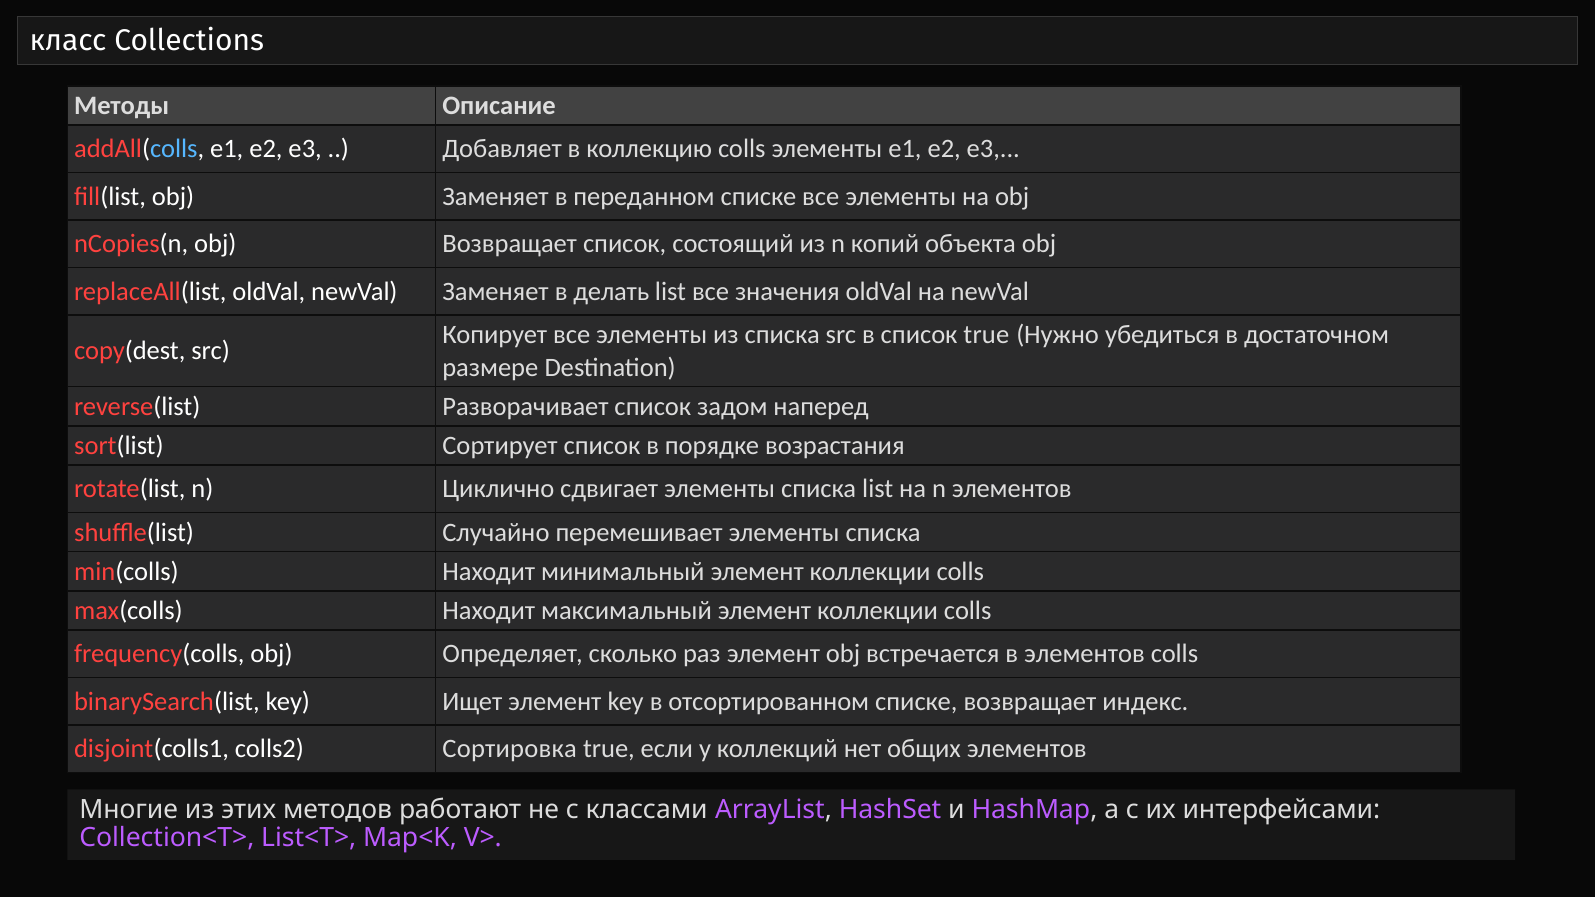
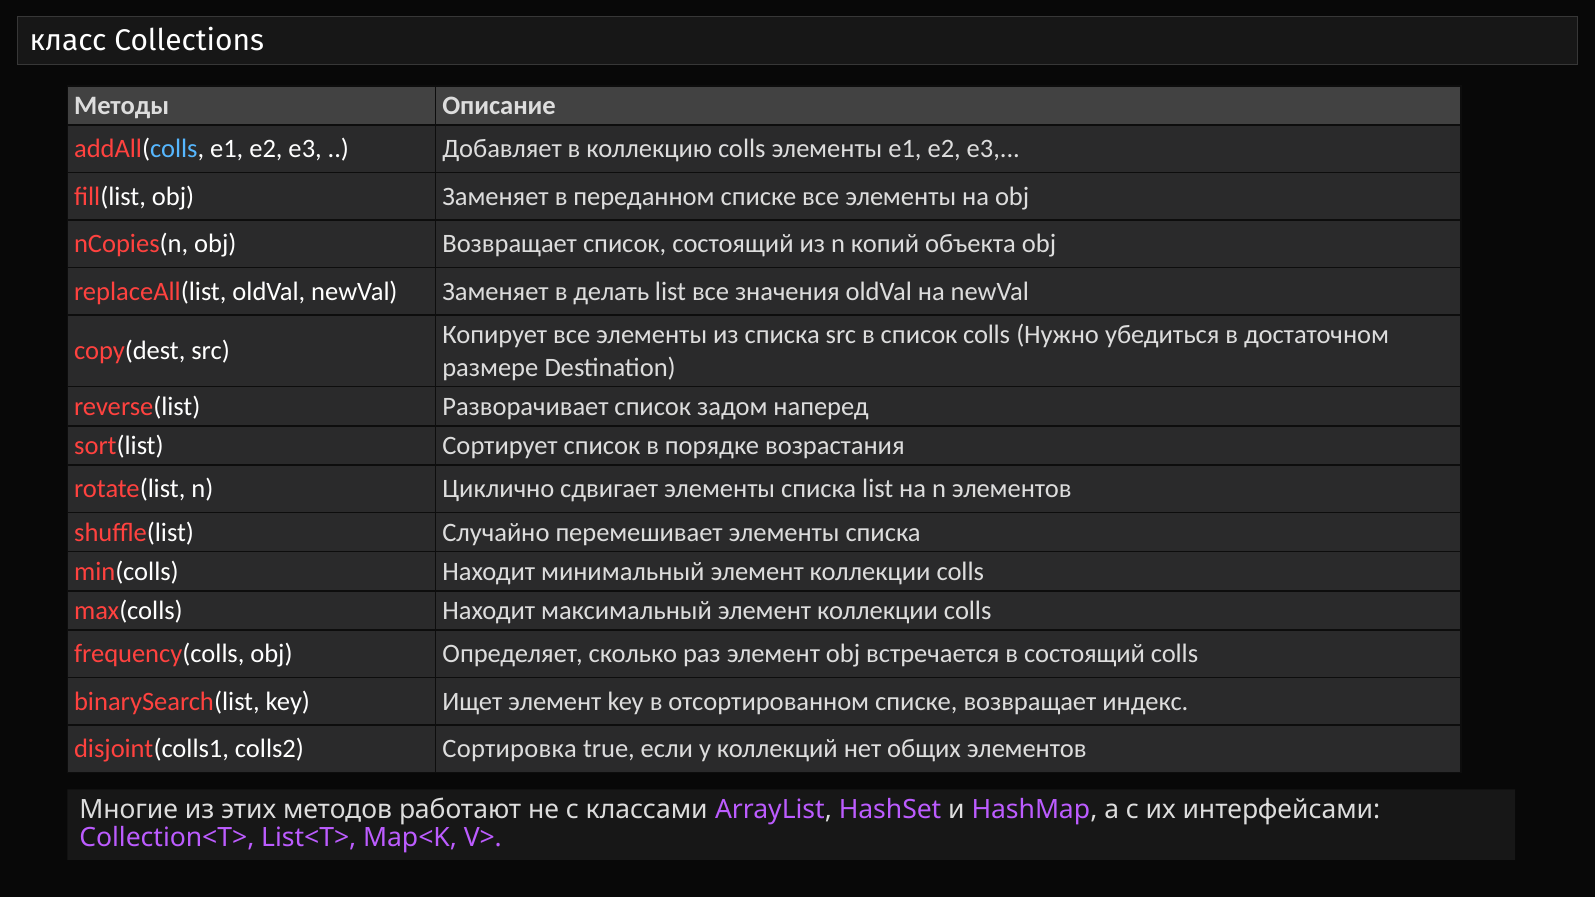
список true: true -> colls (987, 335)
в элементов: элементов -> состоящий (1085, 654)
